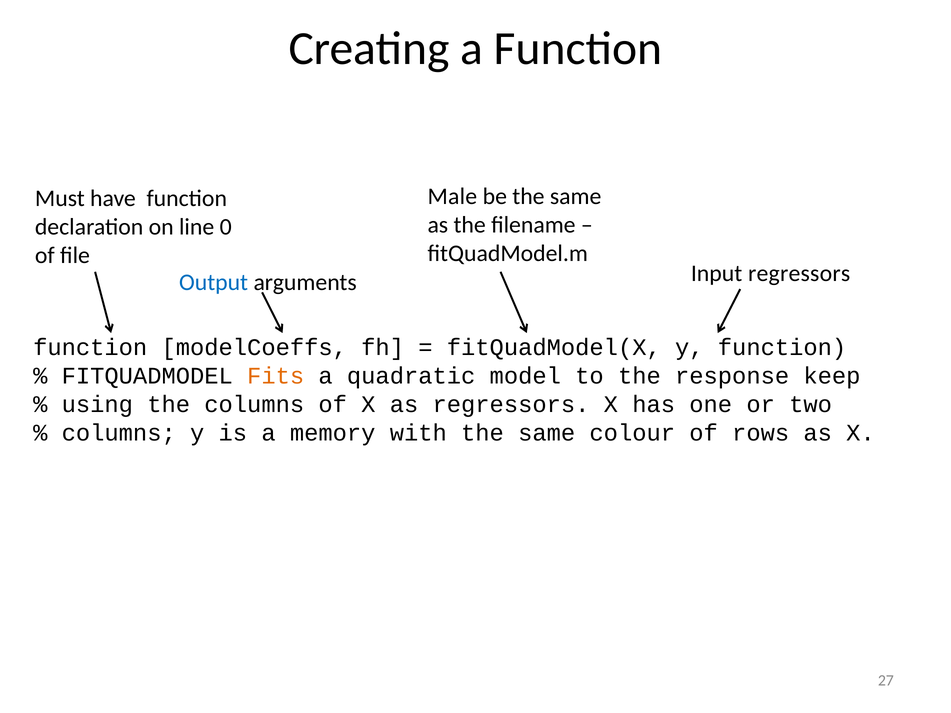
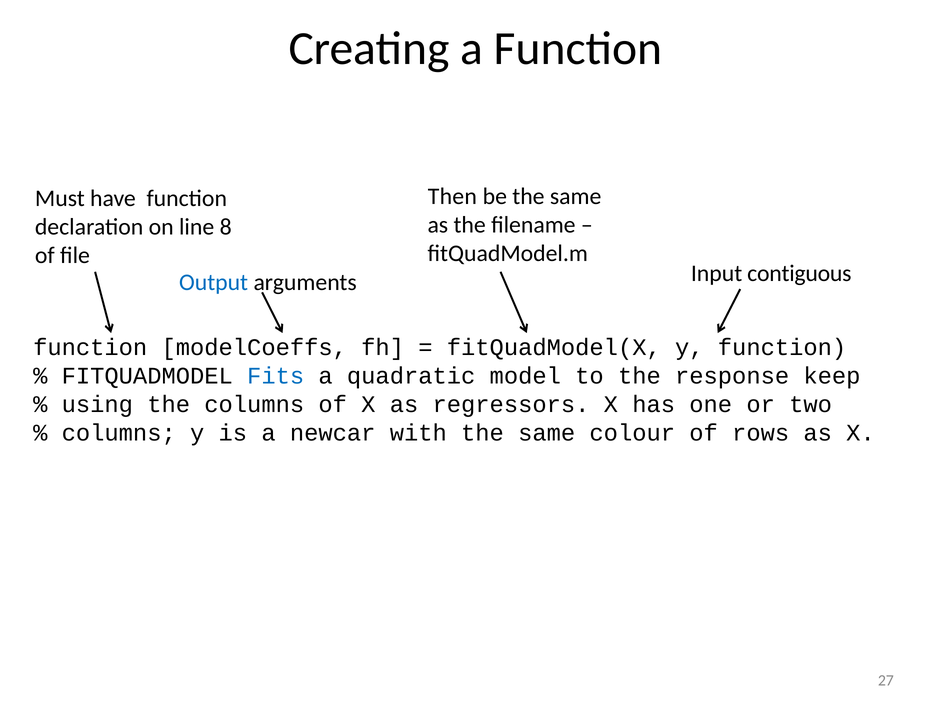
Male: Male -> Then (452, 196)
0: 0 -> 8 (226, 227)
Input regressors: regressors -> contiguous (799, 273)
Fits colour: orange -> blue (276, 376)
memory: memory -> newcar (333, 433)
